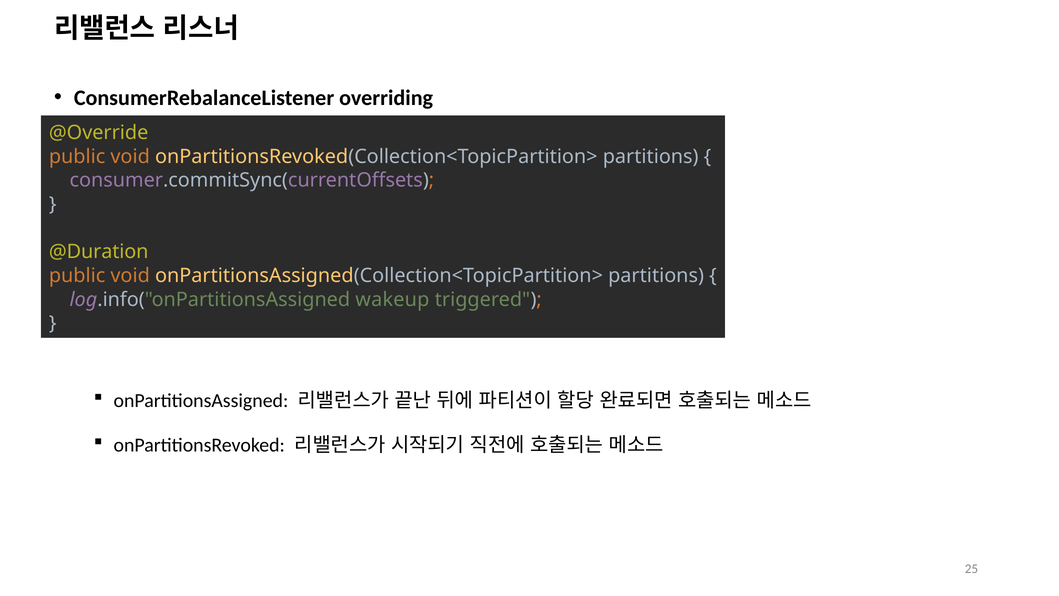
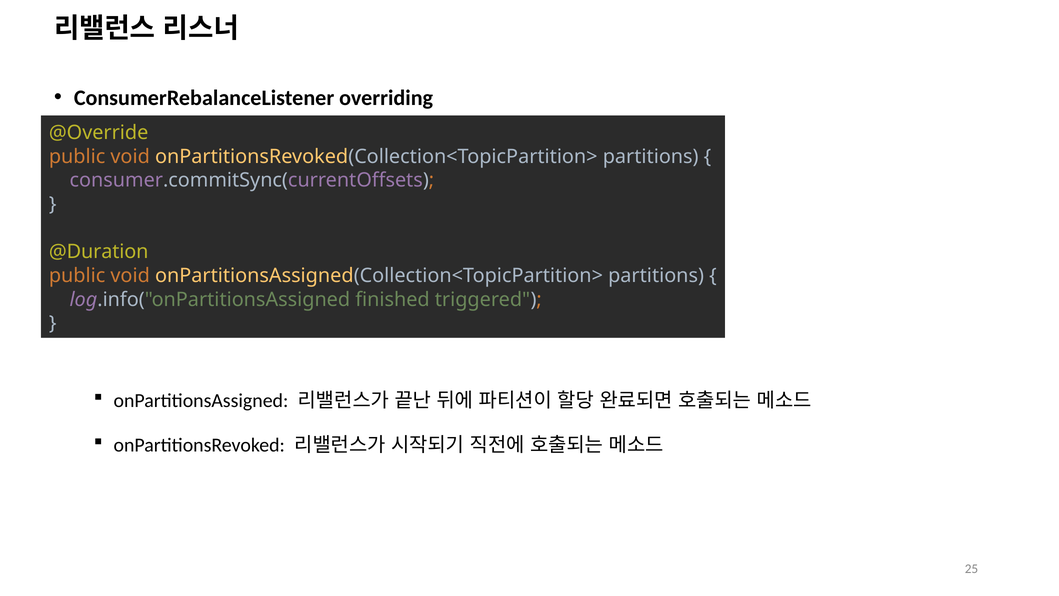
wakeup: wakeup -> finished (392, 299)
